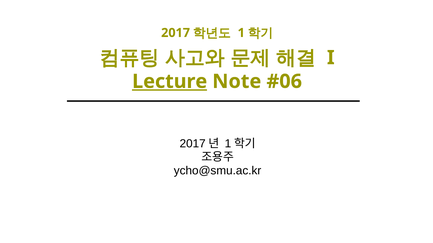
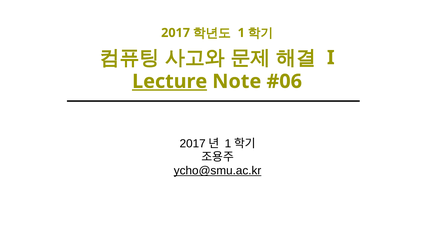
ycho@smu.ac.kr underline: none -> present (218, 171)
